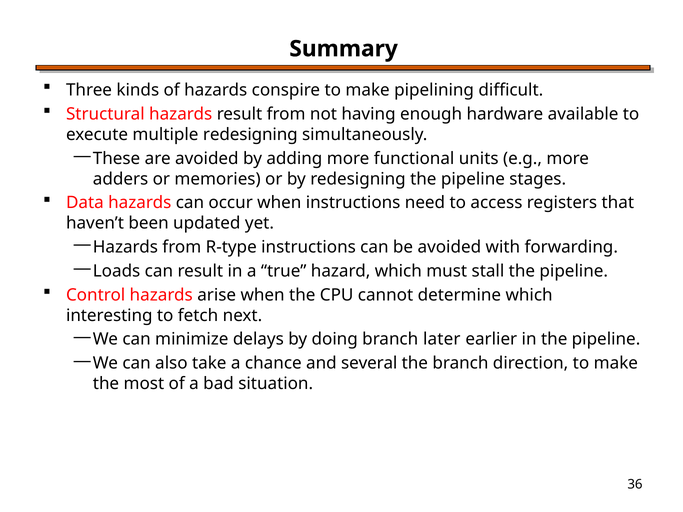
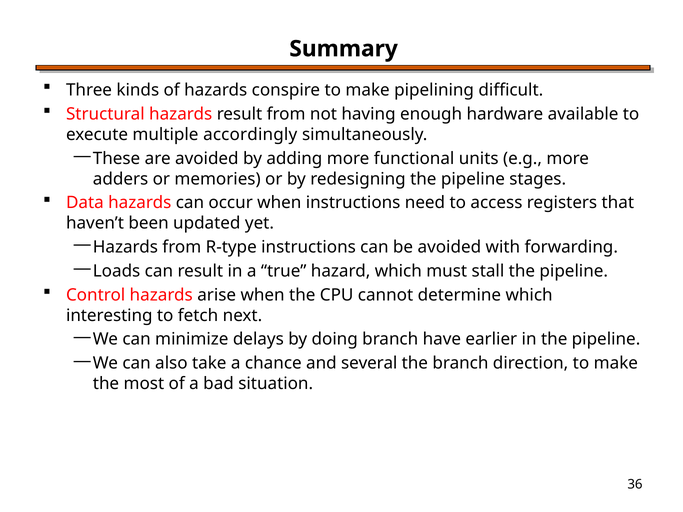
multiple redesigning: redesigning -> accordingly (250, 135)
later: later -> have (442, 339)
